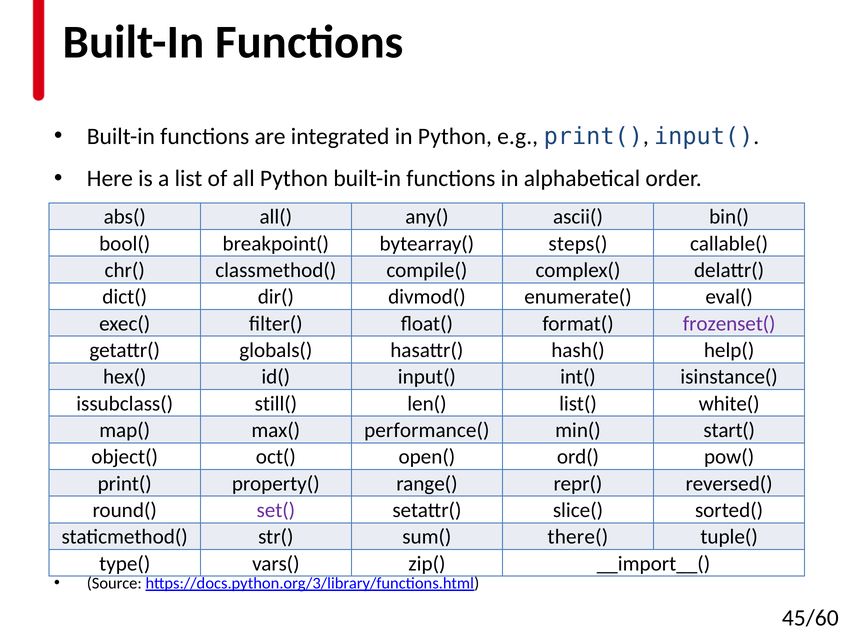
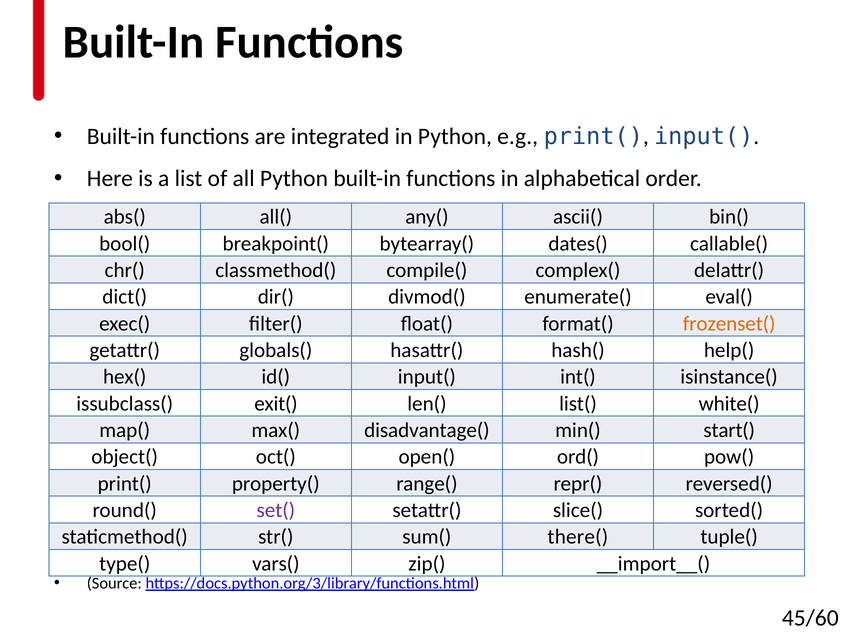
steps(: steps( -> dates( (578, 244)
frozenset( colour: purple -> orange (729, 324)
still(: still( -> exit( (276, 404)
performance(: performance( -> disadvantage( (427, 430)
